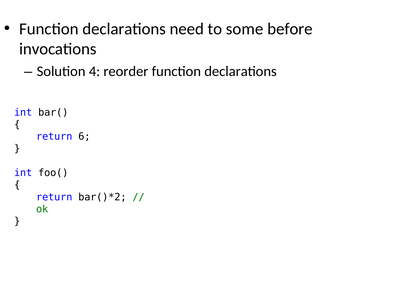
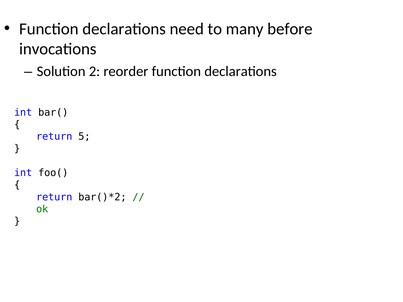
some: some -> many (245, 29)
4: 4 -> 2 (94, 71)
6: 6 -> 5 (84, 137)
